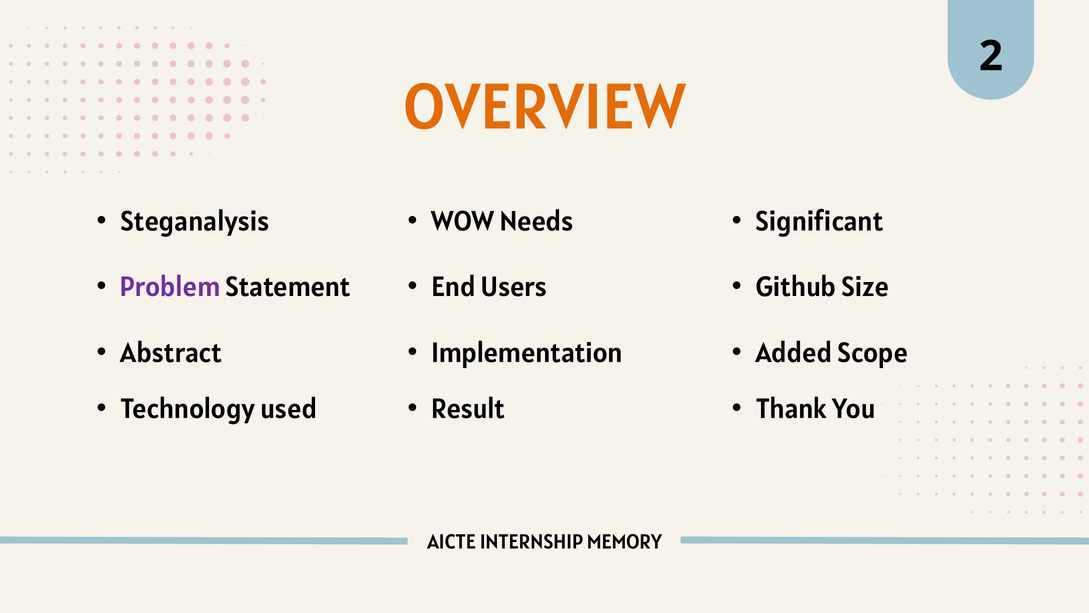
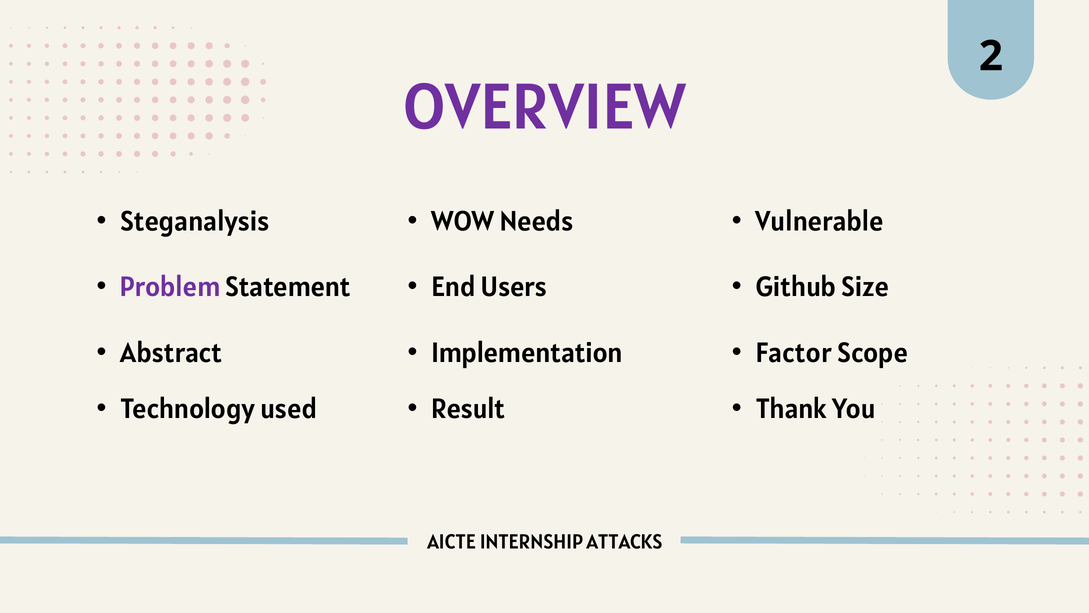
OVERVIEW colour: orange -> purple (545, 108)
Significant: Significant -> Vulnerable (819, 221)
Added: Added -> Factor (794, 353)
MEMORY: MEMORY -> ATTACKS (624, 542)
